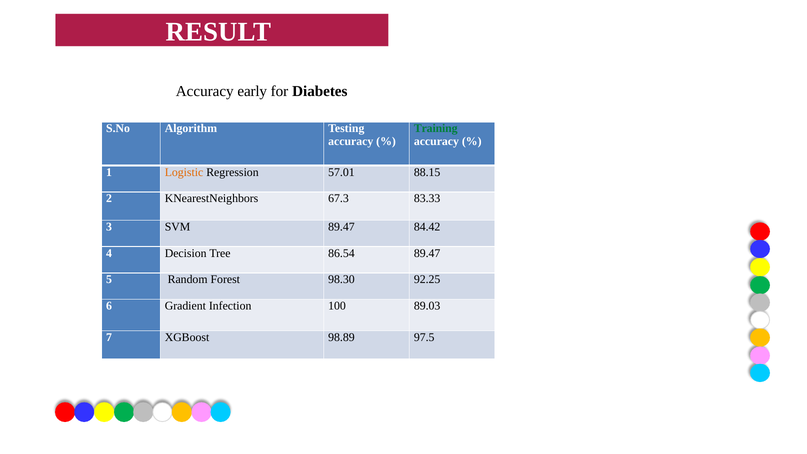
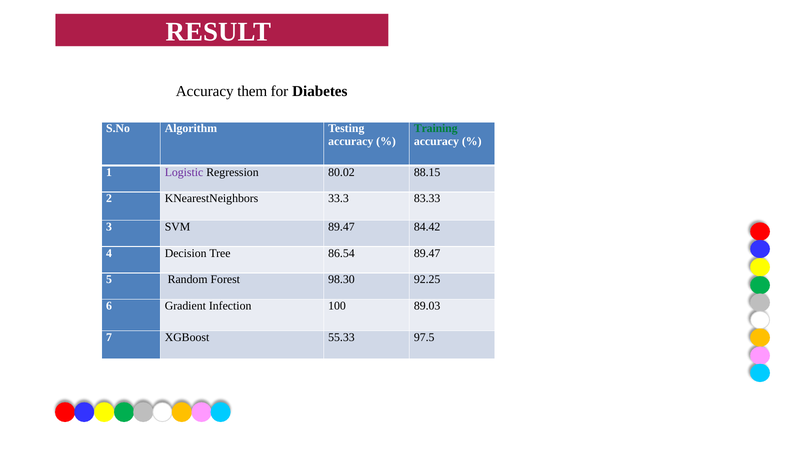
early: early -> them (252, 91)
Logistic colour: orange -> purple (184, 172)
57.01: 57.01 -> 80.02 (341, 172)
67.3: 67.3 -> 33.3 (339, 199)
98.89: 98.89 -> 55.33 (341, 337)
